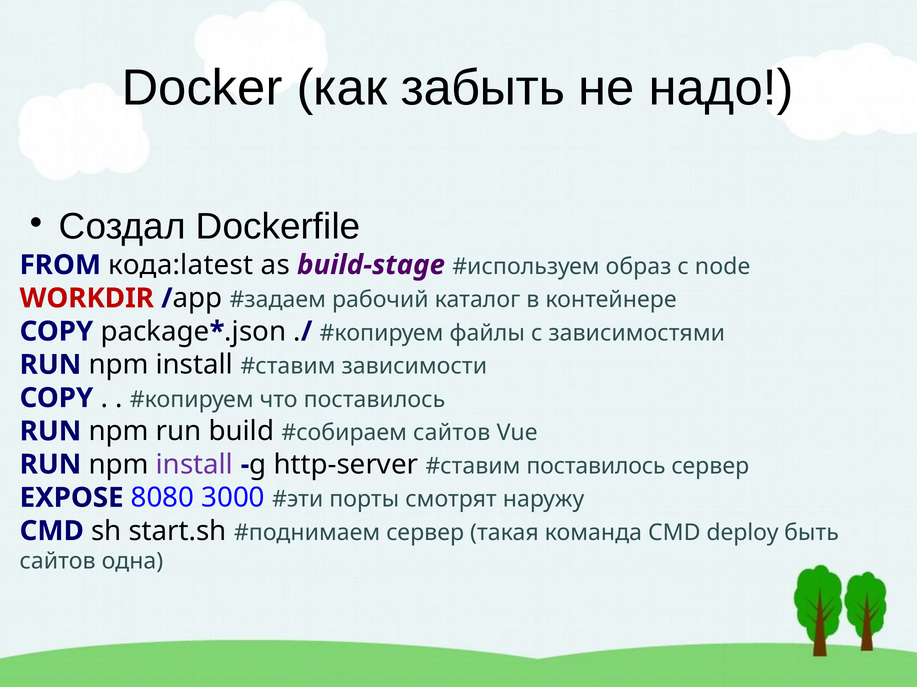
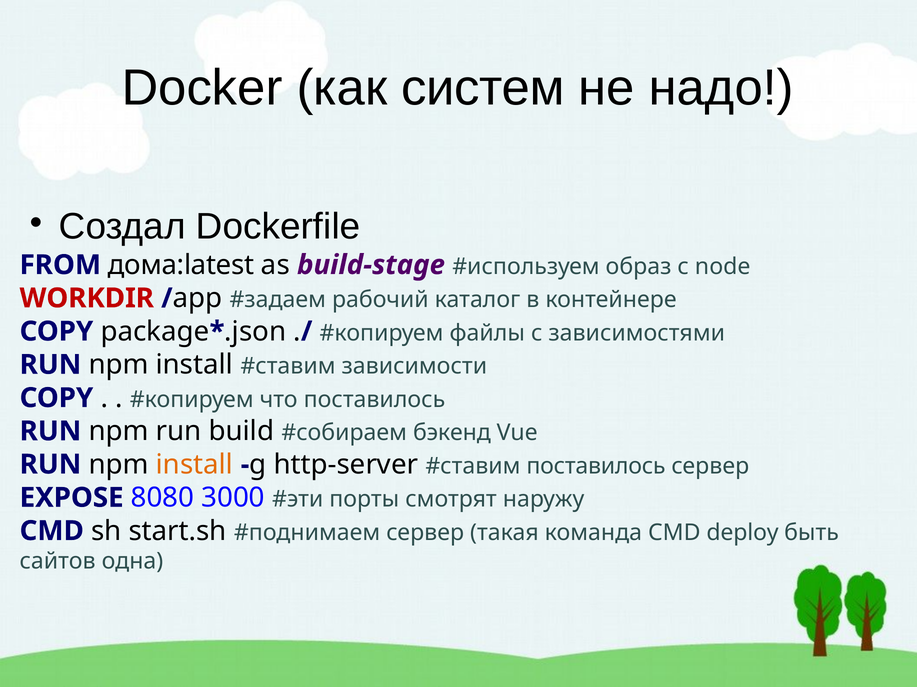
забыть: забыть -> систем (483, 88)
кода:latest: кода:latest -> дома:latest (181, 265)
сайтов: сайтов -> бэкенд (452, 433)
install colour: purple -> orange (194, 465)
